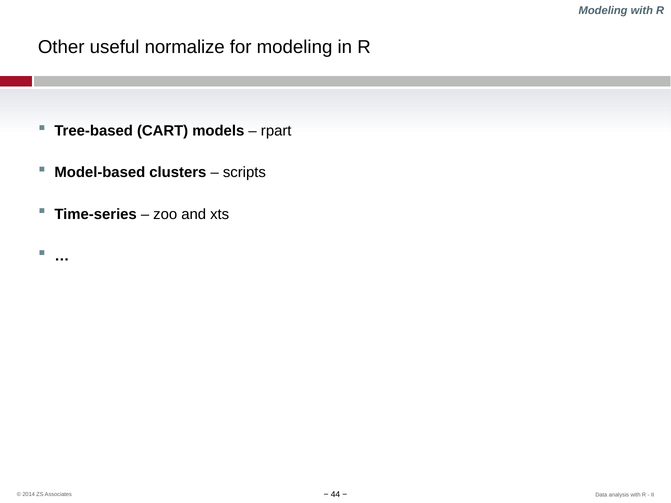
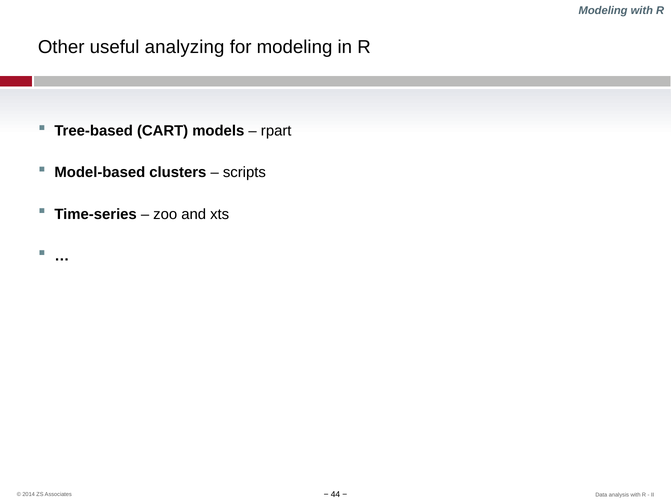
normalize: normalize -> analyzing (185, 47)
